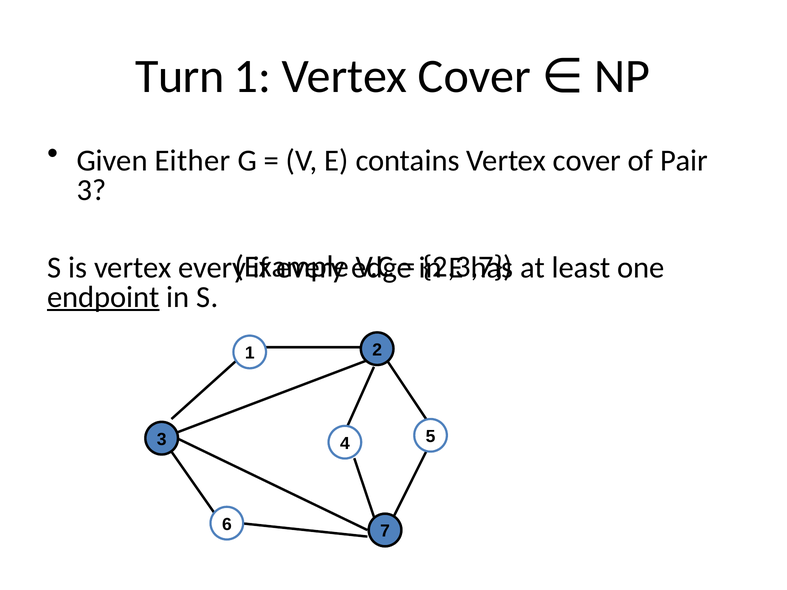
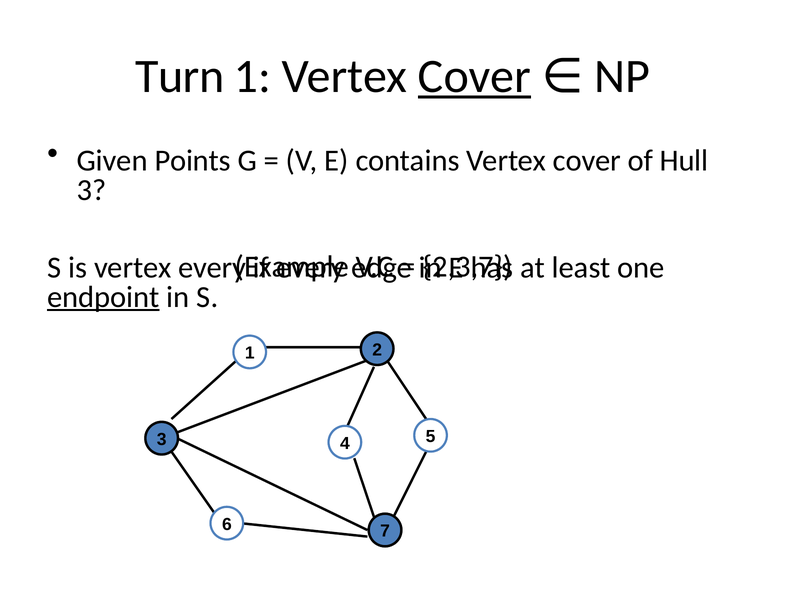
Cover underline: none -> present (474, 76)
Either: Either -> Points (193, 161)
Pair: Pair -> Hull (684, 161)
